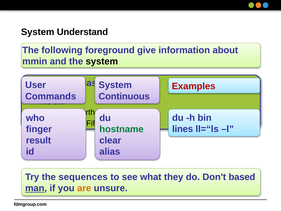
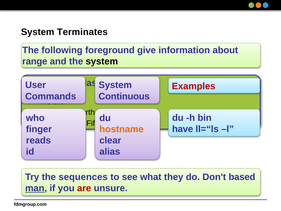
Understand: Understand -> Terminates (82, 32)
mmin: mmin -> range (35, 61)
lines: lines -> have (183, 129)
hostname colour: green -> orange (121, 129)
result: result -> reads (38, 140)
are colour: orange -> red (84, 188)
